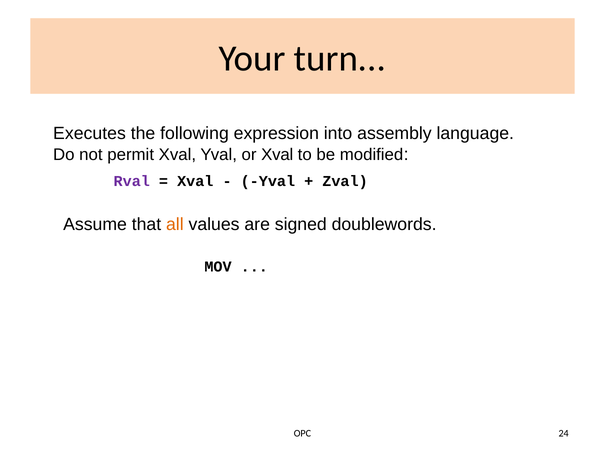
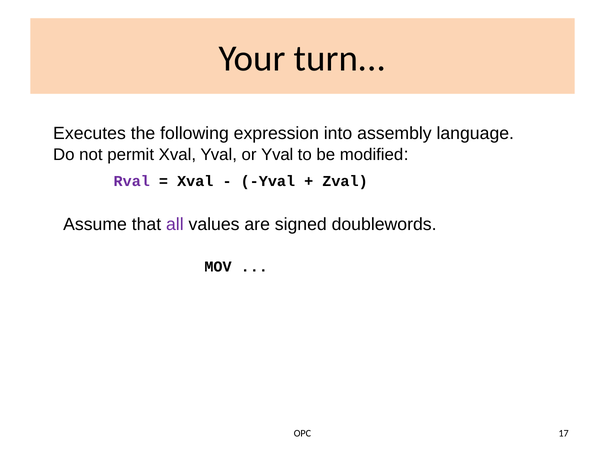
or Xval: Xval -> Yval (277, 155)
all colour: orange -> purple (175, 224)
24: 24 -> 17 (564, 433)
